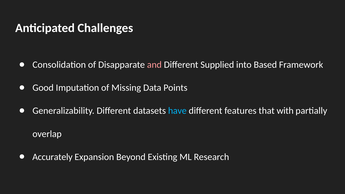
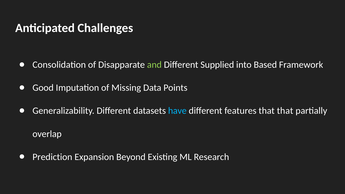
and colour: pink -> light green (154, 65)
that with: with -> that (285, 111)
Accurately: Accurately -> Prediction (52, 157)
